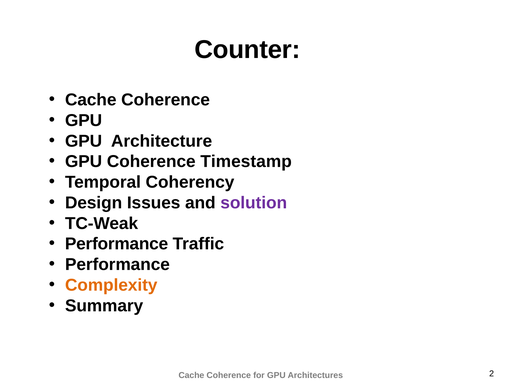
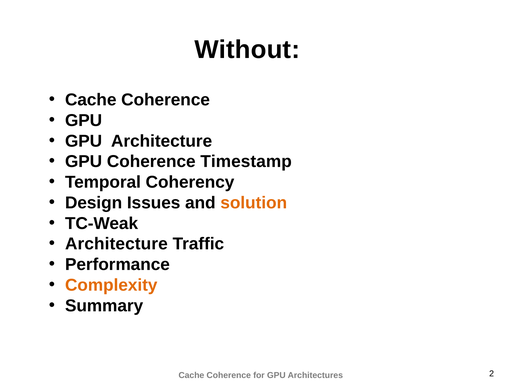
Counter: Counter -> Without (247, 50)
solution colour: purple -> orange (254, 203)
Performance: Performance -> Architecture (116, 244)
